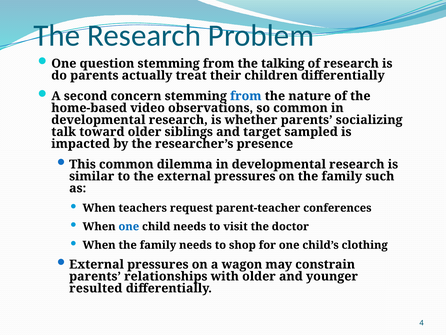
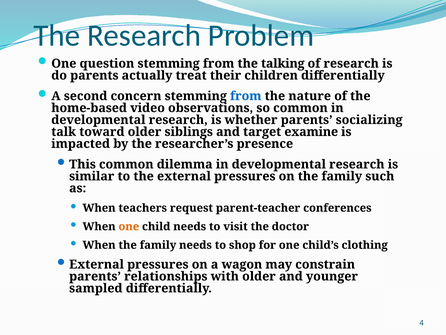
sampled: sampled -> examine (311, 132)
one colour: blue -> orange (129, 226)
resulted: resulted -> sampled (96, 288)
